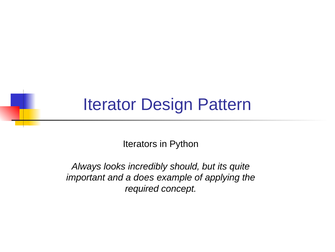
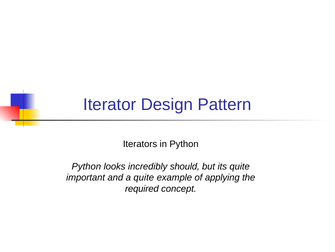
Always: Always -> Python (86, 166)
a does: does -> quite (144, 177)
